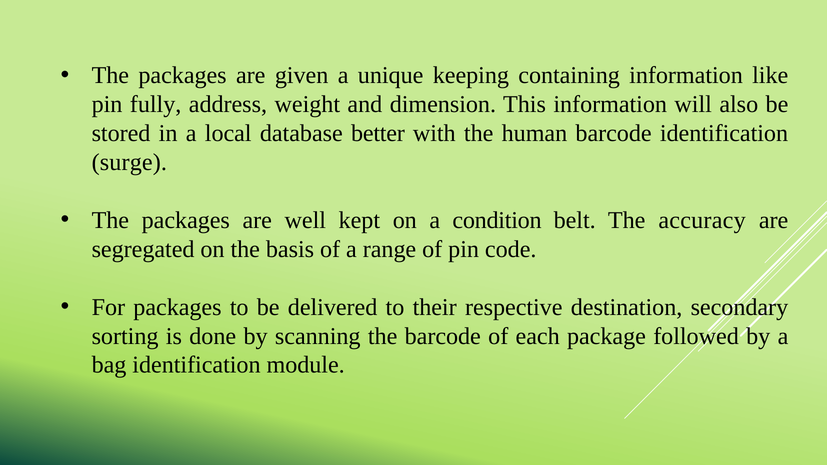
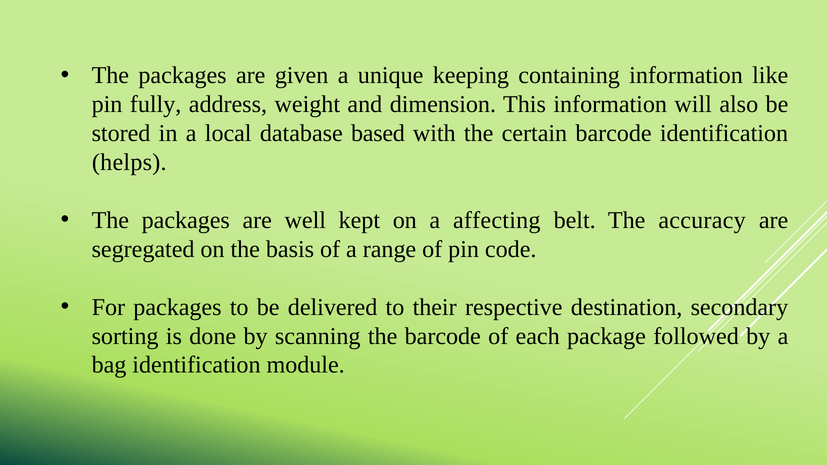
better: better -> based (378, 133)
human: human -> certain (534, 133)
surge: surge -> helps (129, 162)
condition: condition -> affecting (497, 220)
